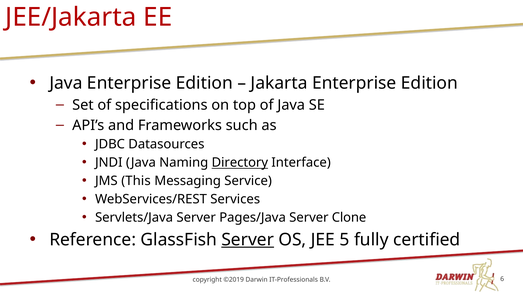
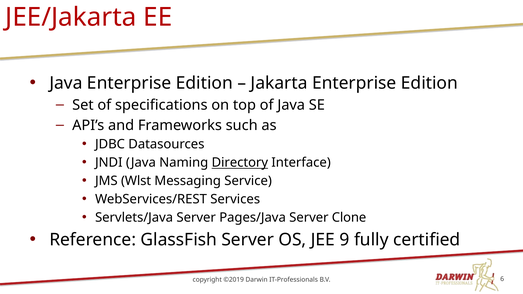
This: This -> Wlst (136, 181)
Server underline: present -> none (248, 240)
5: 5 -> 9 (344, 240)
